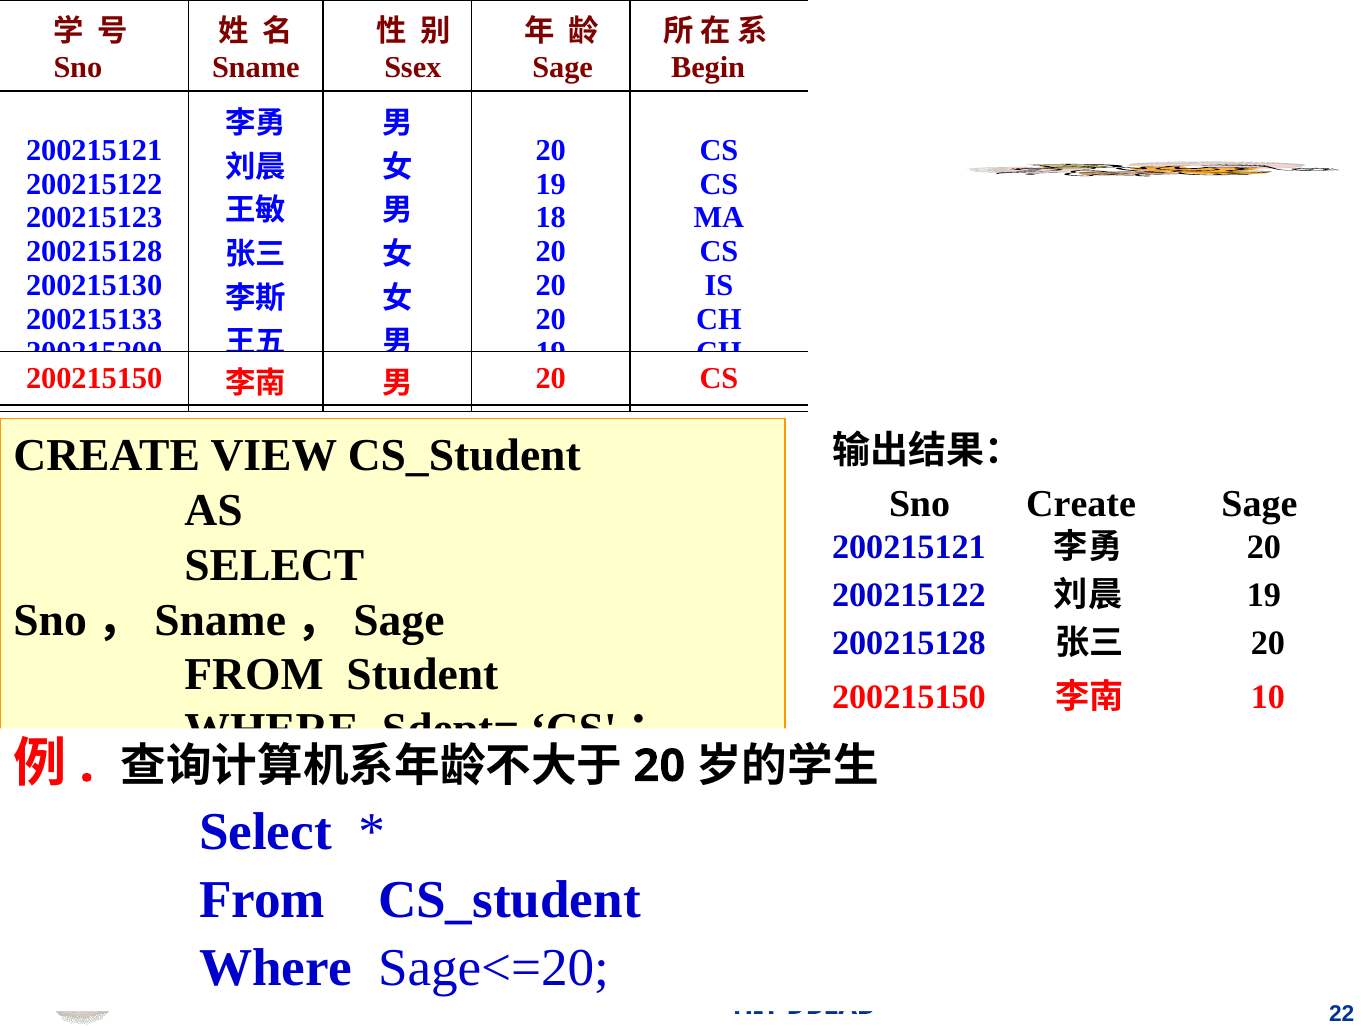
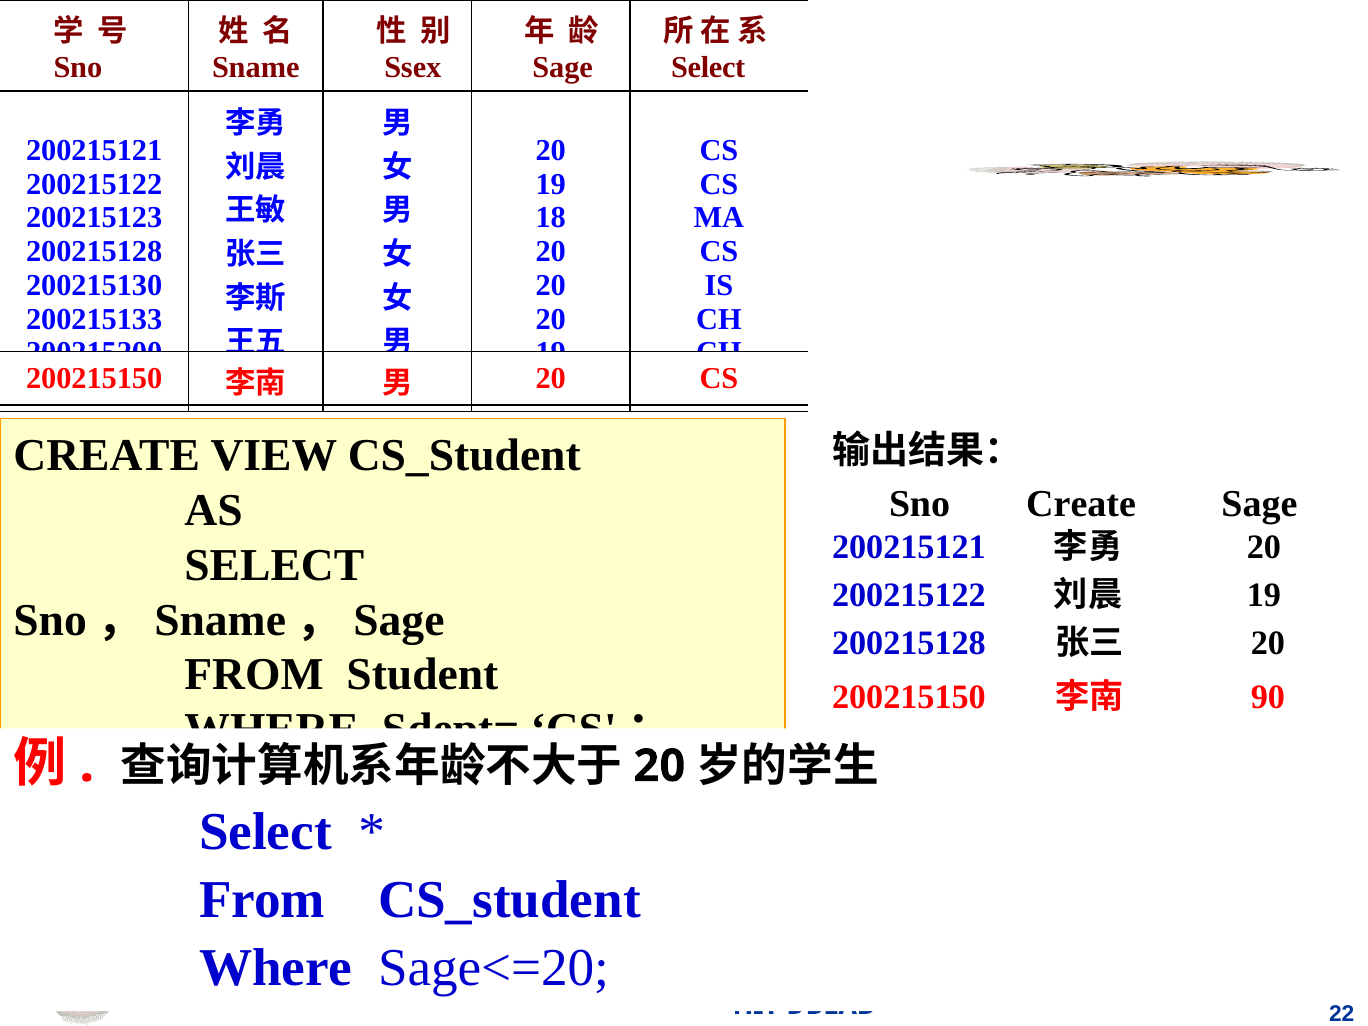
Begin: Begin -> Select (708, 68)
10: 10 -> 90 (1268, 697)
